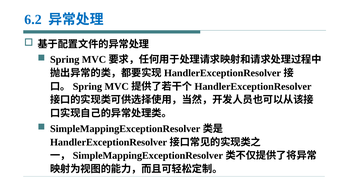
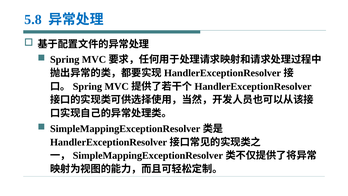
6.2: 6.2 -> 5.8 (33, 20)
